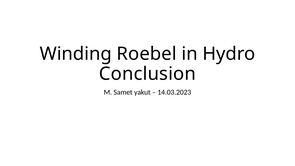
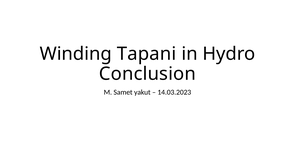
Roebel: Roebel -> Tapani (147, 54)
